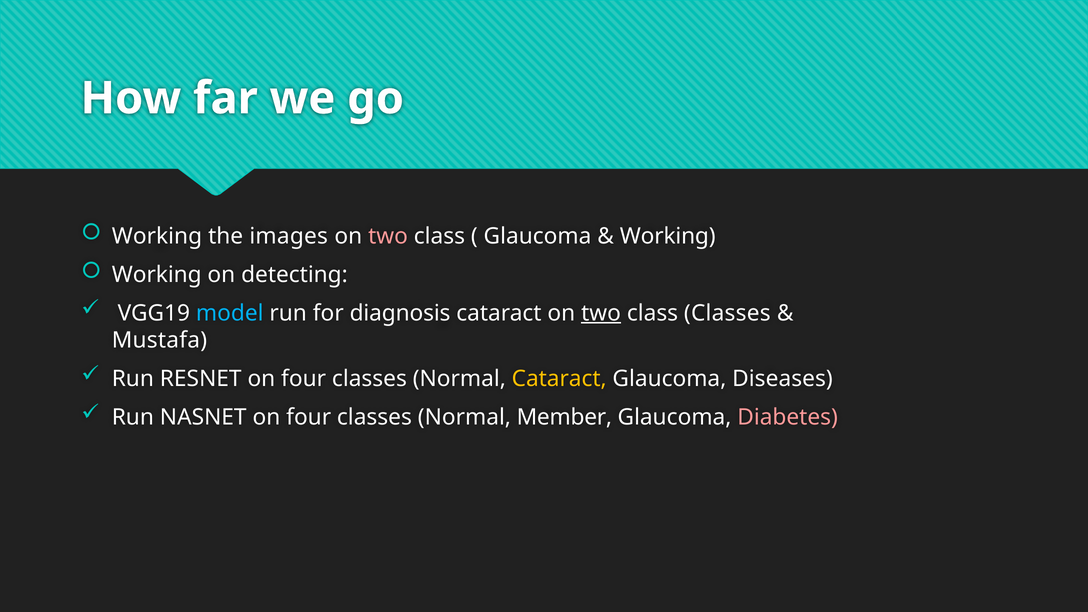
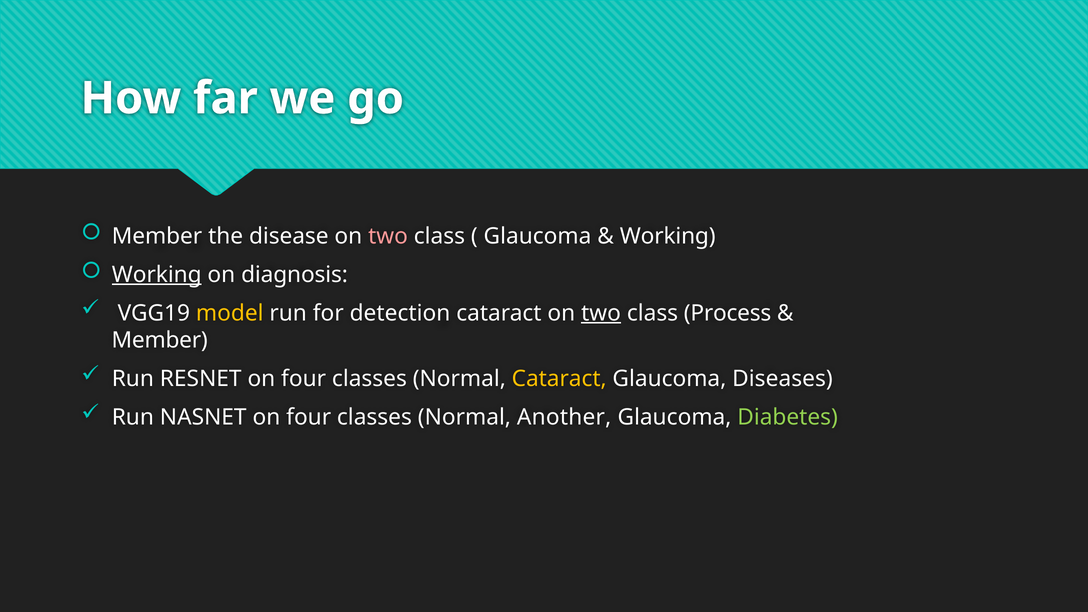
Working: Working -> Member (157, 236)
images: images -> disease (289, 236)
Working underline: none -> present (157, 275)
detecting: detecting -> diagnosis (295, 275)
model colour: light blue -> yellow (230, 313)
diagnosis: diagnosis -> detection (400, 313)
class Classes: Classes -> Process (728, 313)
Mustafa: Mustafa -> Member (160, 340)
Member: Member -> Another (564, 417)
Diabetes colour: pink -> light green (788, 417)
